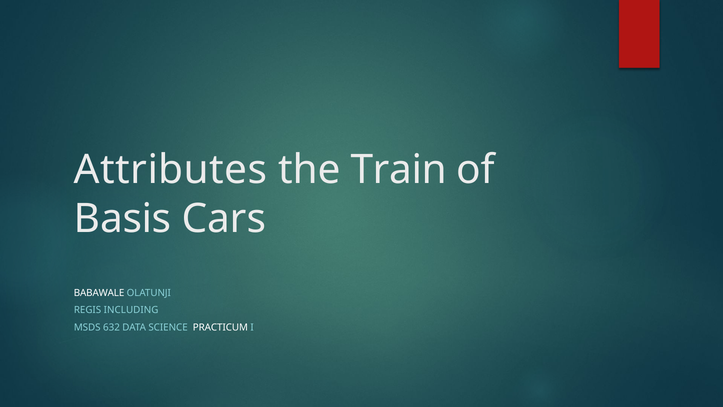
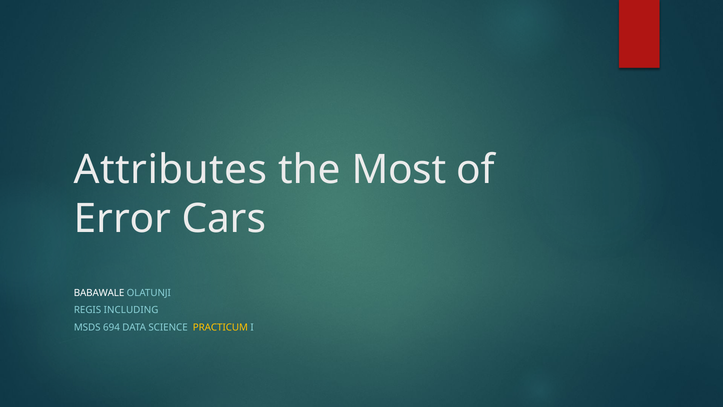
Train: Train -> Most (399, 170)
Basis: Basis -> Error (122, 219)
632: 632 -> 694 (112, 327)
PRACTICUM colour: white -> yellow (220, 327)
